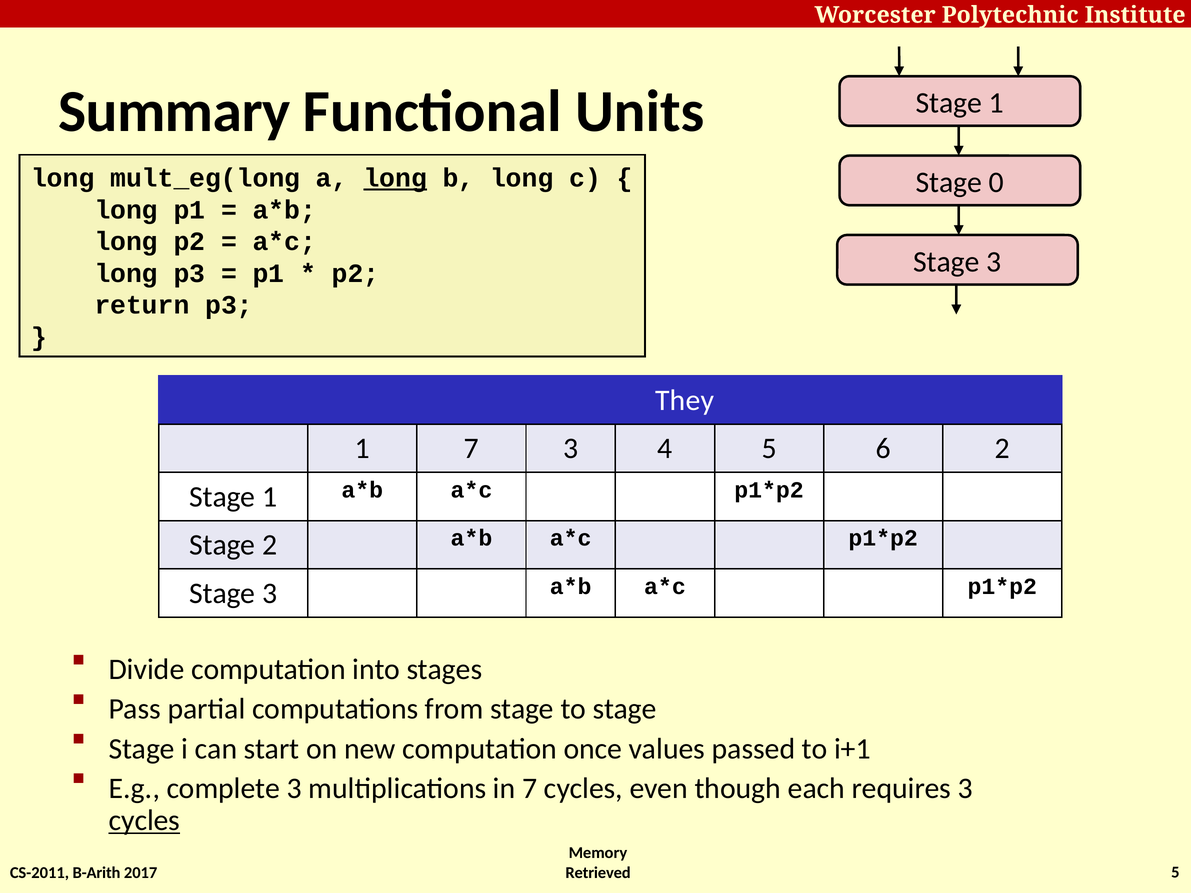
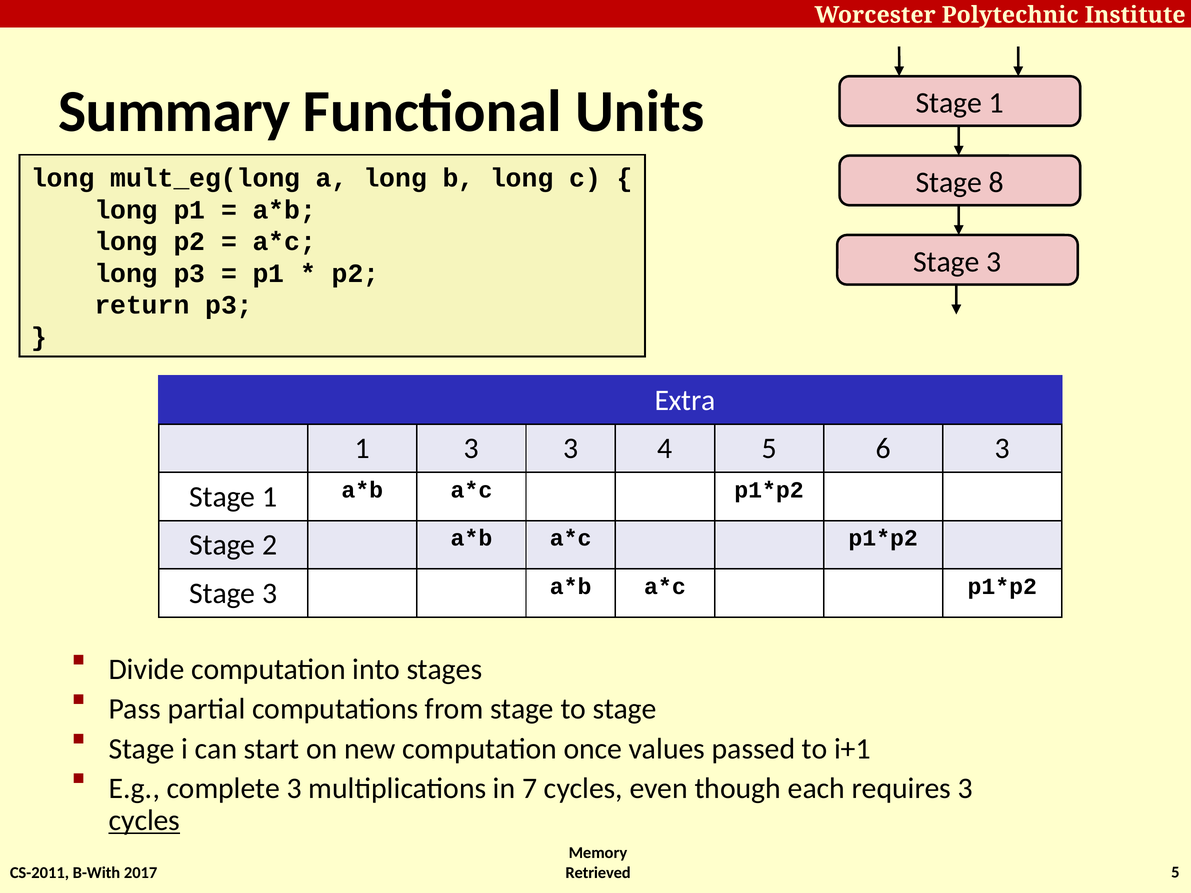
long underline: present -> none (395, 178)
0: 0 -> 8 (996, 183)
They: They -> Extra (685, 400)
1 7: 7 -> 3 (471, 449)
6 2: 2 -> 3 (1002, 449)
B-Arith: B-Arith -> B-With (96, 873)
